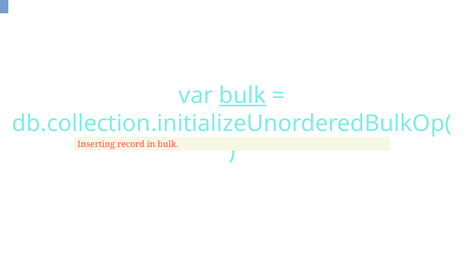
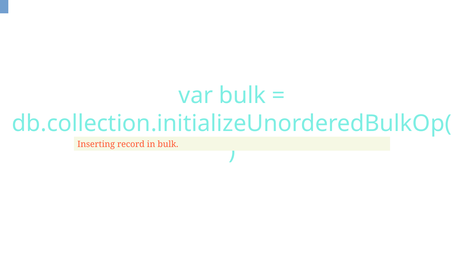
bulk underline: present -> none (242, 96)
